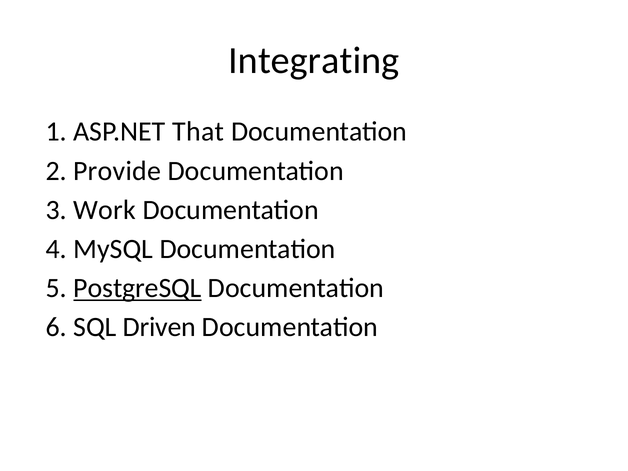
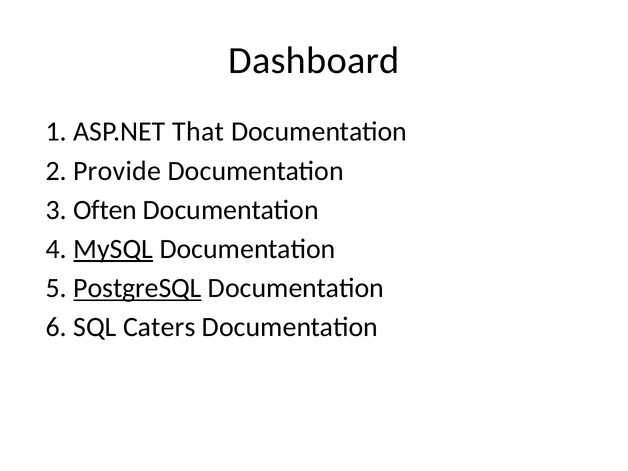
Integrating: Integrating -> Dashboard (314, 61)
Work: Work -> Often (105, 210)
MySQL underline: none -> present (113, 249)
Driven: Driven -> Caters (159, 327)
